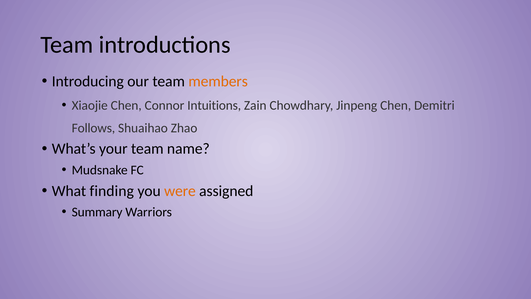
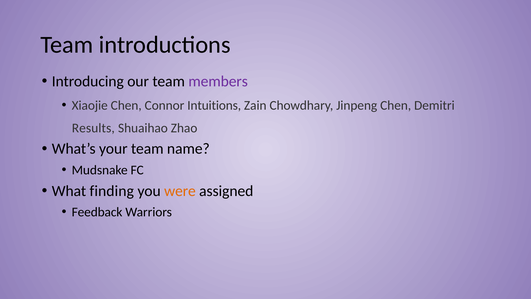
members colour: orange -> purple (218, 81)
Follows: Follows -> Results (93, 128)
Summary: Summary -> Feedback (97, 212)
